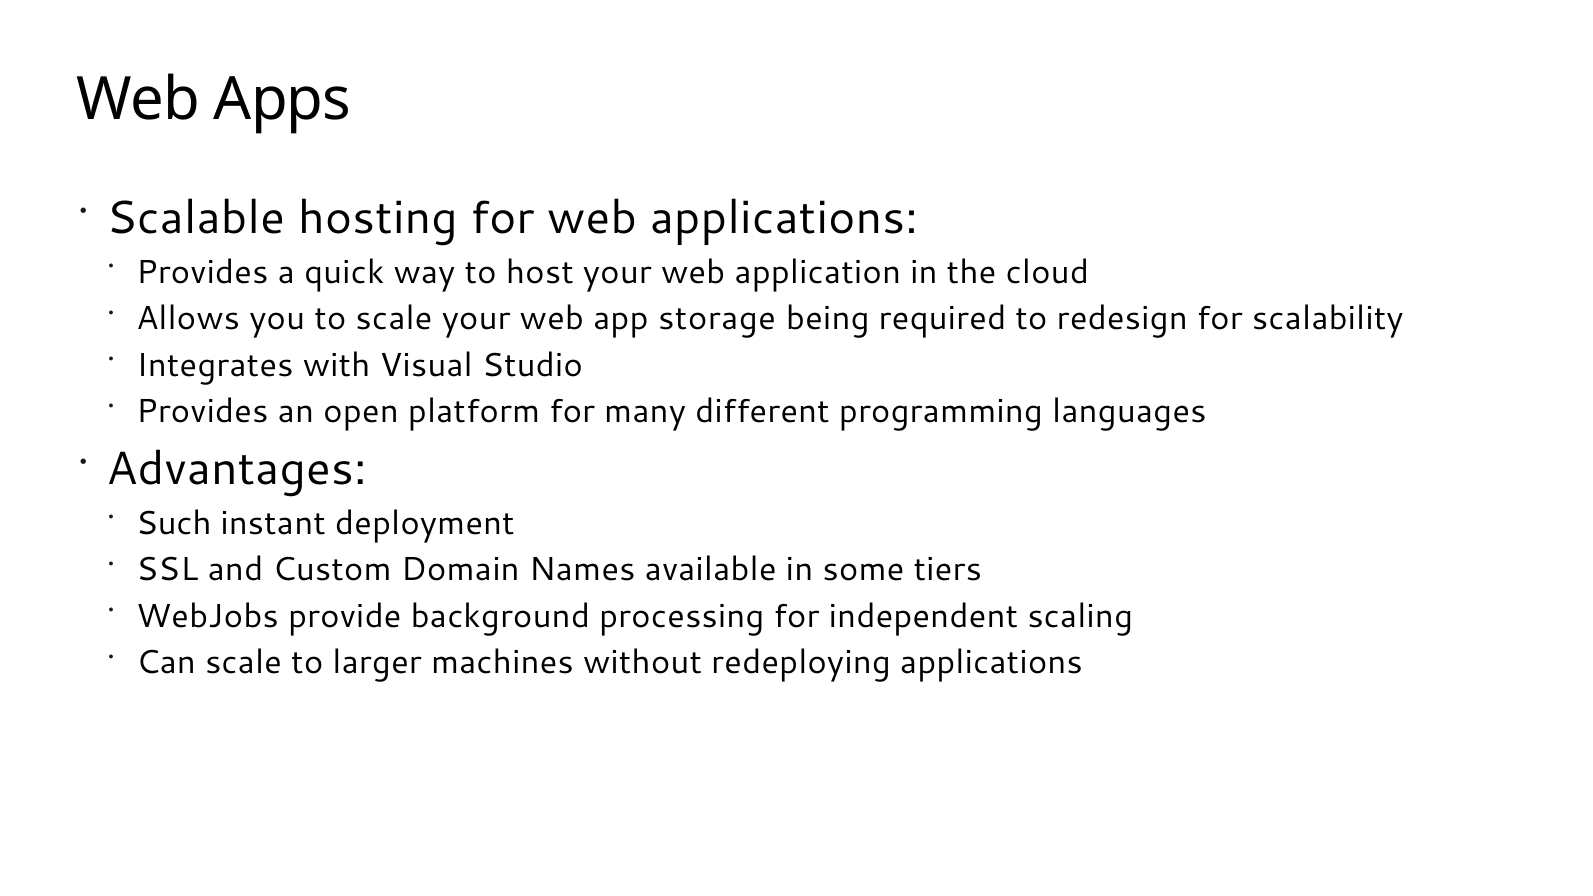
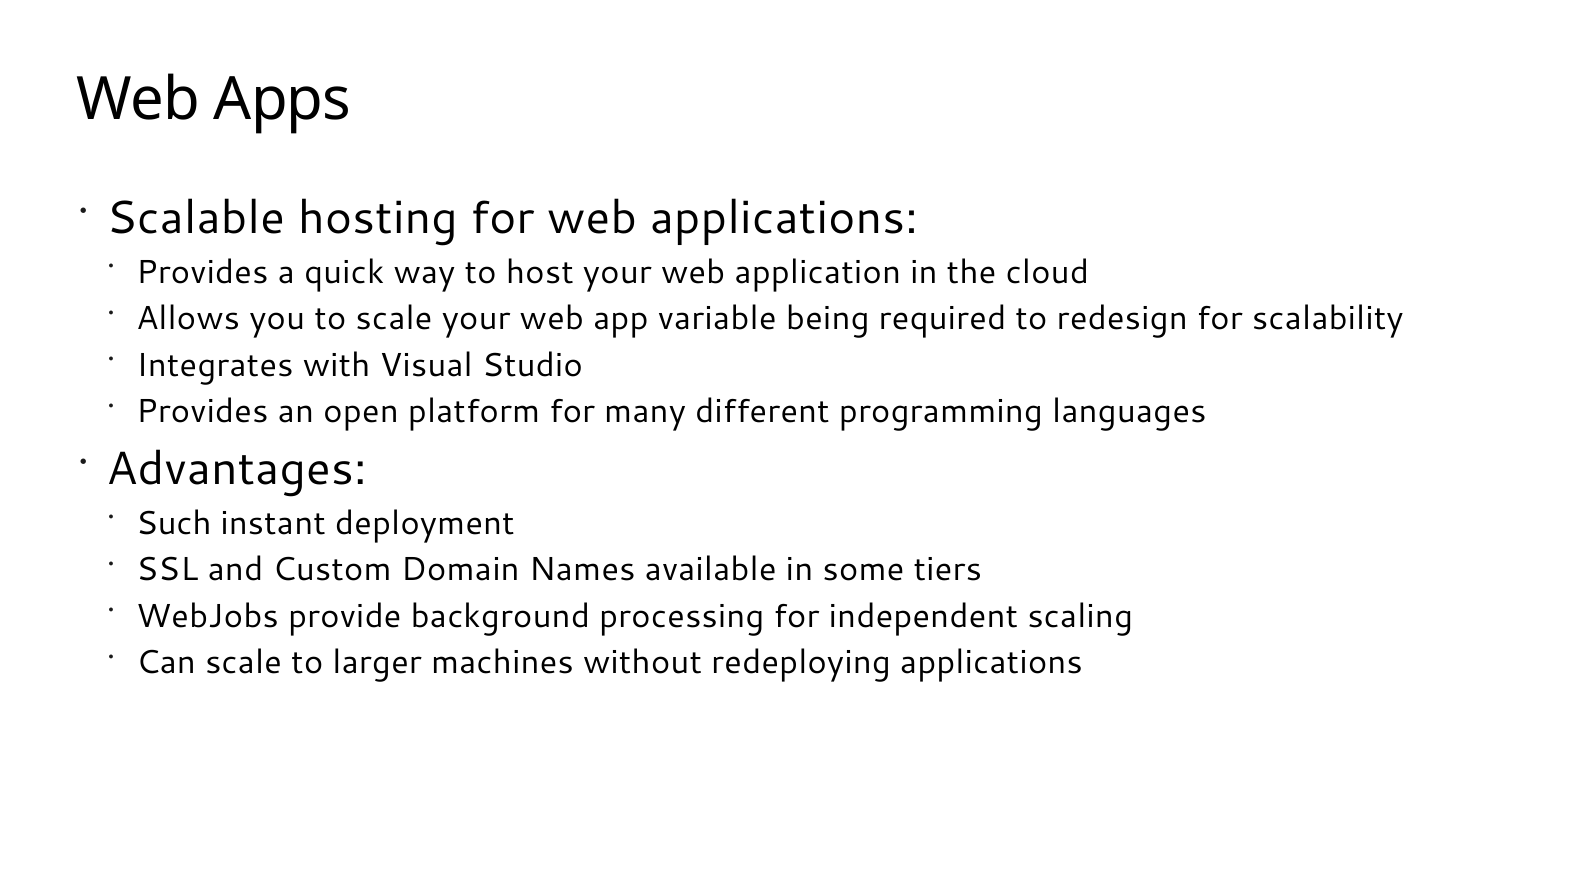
storage: storage -> variable (717, 319)
